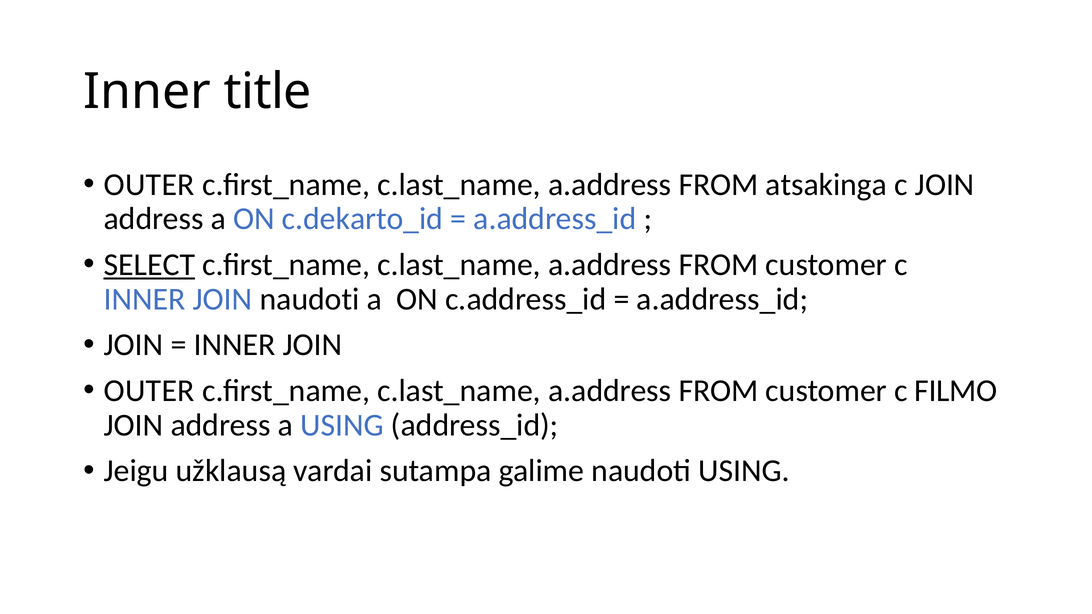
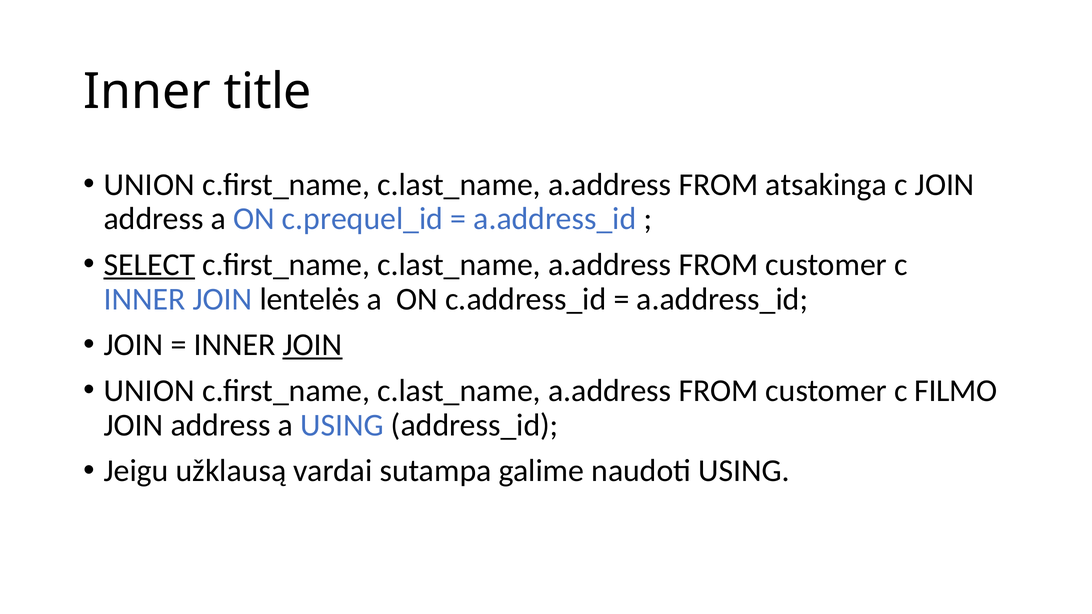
OUTER: OUTER -> UNION (149, 185)
c.dekarto_id: c.dekarto_id -> c.prequel_id (363, 219)
JOIN naudoti: naudoti -> lentelės (310, 299)
JOIN underline: none -> present (312, 345)
OUTER: OUTER -> UNION (149, 391)
